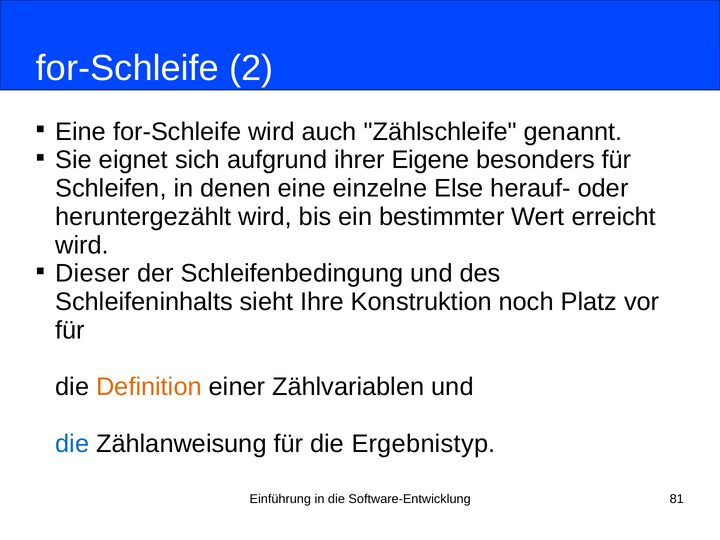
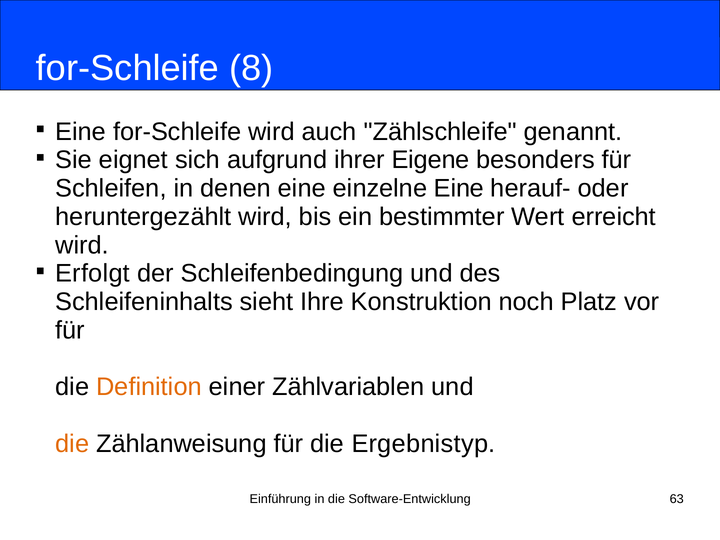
2: 2 -> 8 (251, 68)
einzelne Else: Else -> Eine (459, 188)
Dieser: Dieser -> Erfolgt (93, 274)
die colour: blue -> orange (72, 444)
81: 81 -> 63 (677, 499)
